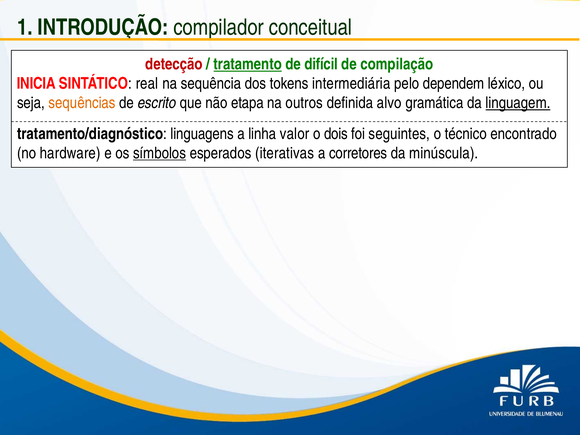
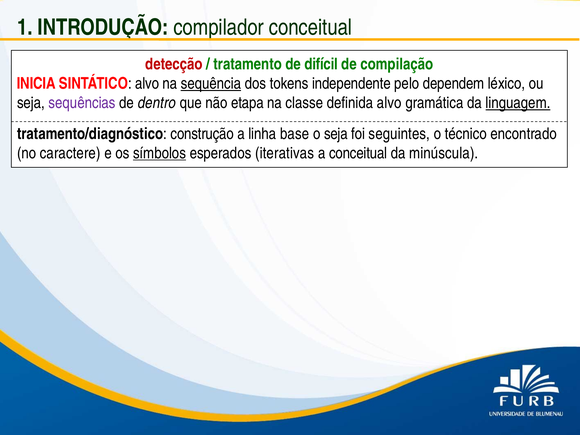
tratamento underline: present -> none (248, 64)
SINTÁTICO real: real -> alvo (147, 83)
sequência underline: none -> present (211, 83)
intermediária: intermediária -> independente (351, 83)
sequências colour: orange -> purple (82, 103)
escrito: escrito -> dentro (157, 103)
outros: outros -> classe (304, 103)
linguagens: linguagens -> construção (202, 134)
valor: valor -> base (295, 134)
o dois: dois -> seja (336, 134)
hardware: hardware -> caractere (70, 153)
a corretores: corretores -> conceitual (358, 153)
